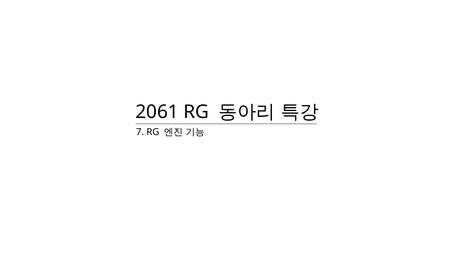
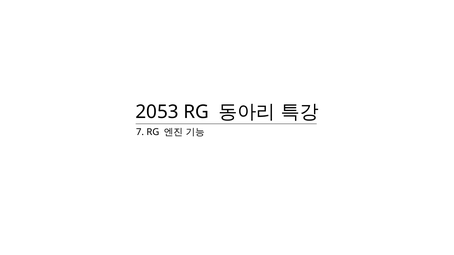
2061: 2061 -> 2053 (157, 112)
